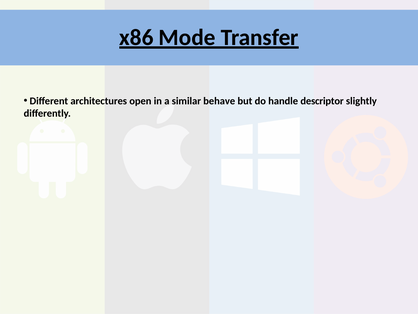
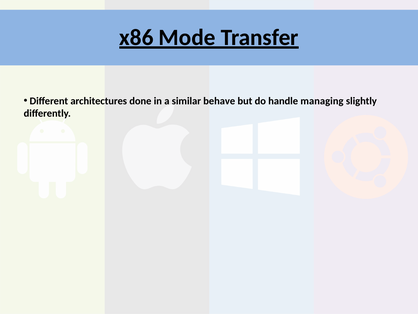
open: open -> done (140, 101)
descriptor: descriptor -> managing (322, 101)
